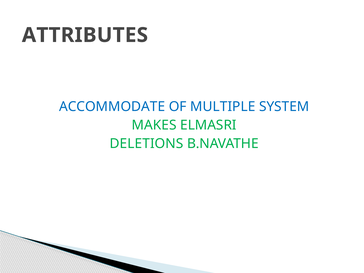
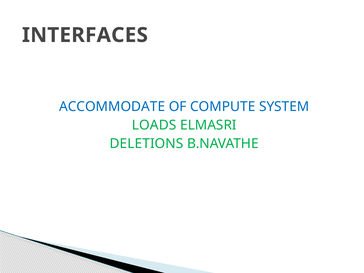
ATTRIBUTES: ATTRIBUTES -> INTERFACES (85, 35)
MULTIPLE: MULTIPLE -> COMPUTE (223, 107)
MAKES: MAKES -> LOADS (154, 125)
